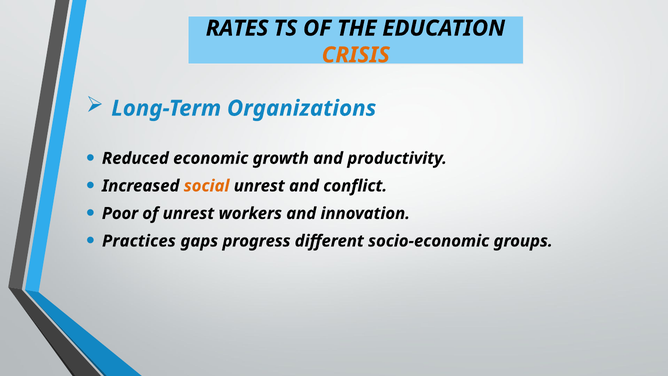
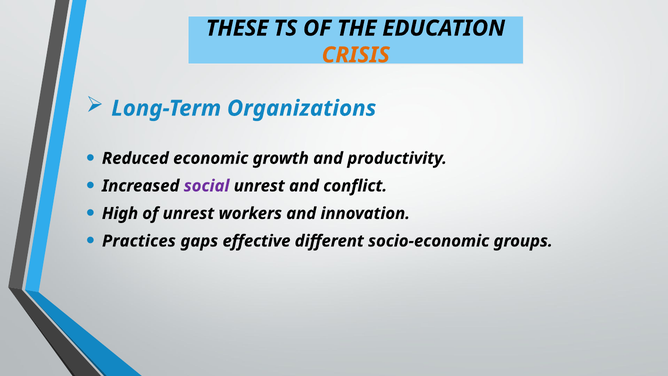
RATES: RATES -> THESE (237, 28)
social colour: orange -> purple (207, 186)
Poor: Poor -> High (120, 213)
progress: progress -> effective (256, 241)
